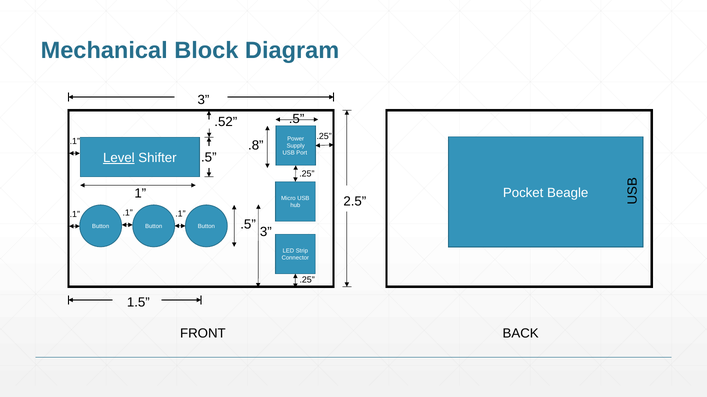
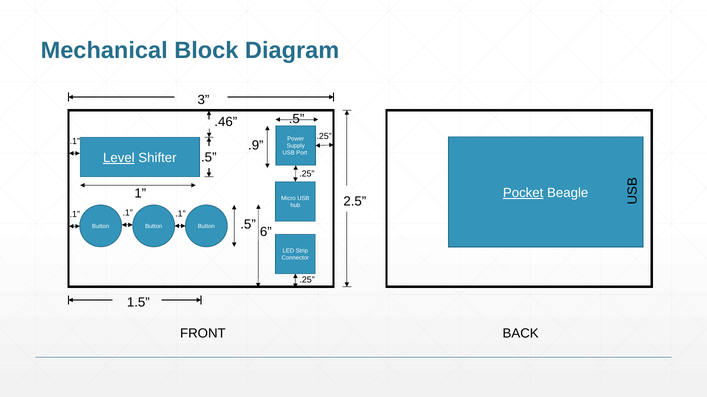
.52: .52 -> .46 (226, 122)
.8: .8 -> .9 (256, 146)
Pocket underline: none -> present (523, 193)
3: 3 -> 6 (266, 232)
